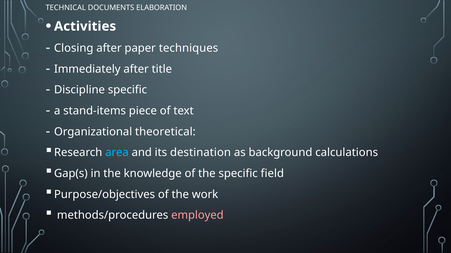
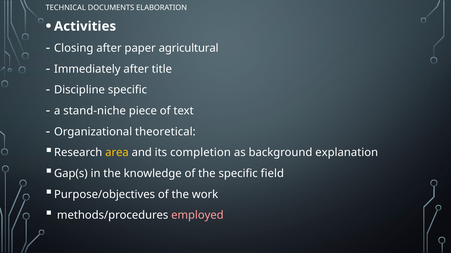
techniques: techniques -> agricultural (189, 48)
stand-items: stand-items -> stand-niche (95, 111)
area colour: light blue -> yellow (117, 153)
destination: destination -> completion (200, 153)
calculations: calculations -> explanation (347, 153)
